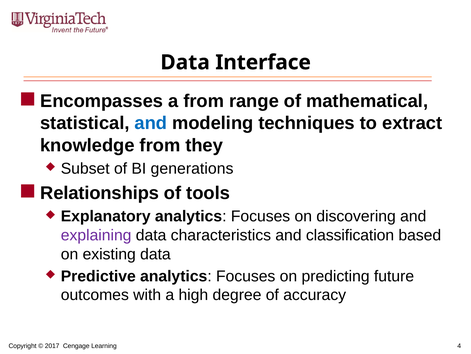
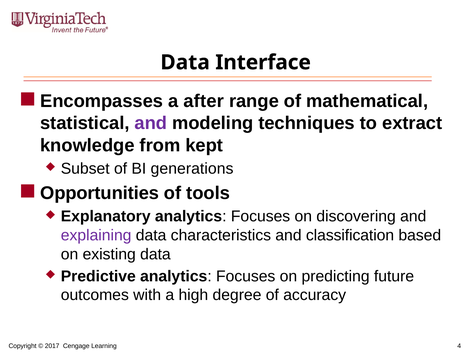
a from: from -> after (204, 101)
and colour: blue -> purple (151, 123)
they: they -> kept (204, 145)
Relationships: Relationships -> Opportunities (100, 193)
